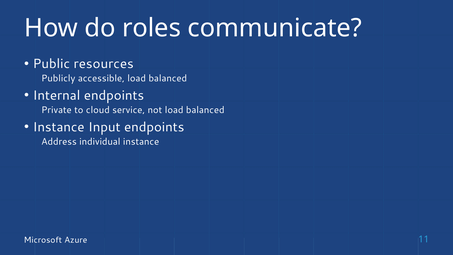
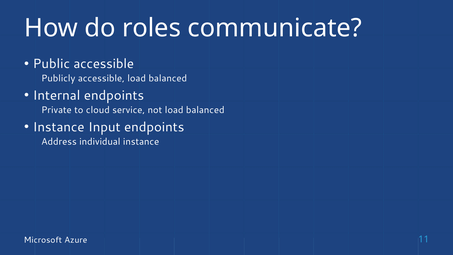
Public resources: resources -> accessible (104, 64)
